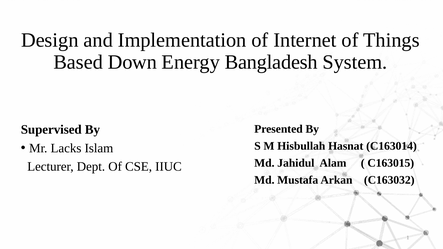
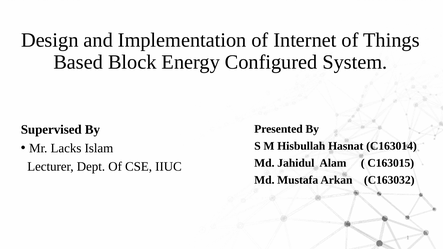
Down: Down -> Block (132, 62)
Bangladesh: Bangladesh -> Configured (271, 62)
